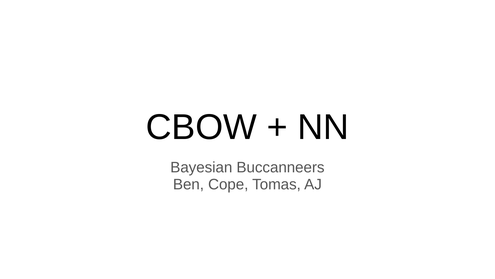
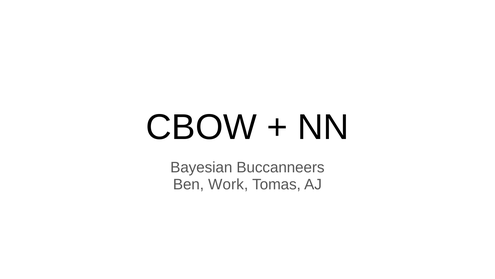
Cope: Cope -> Work (228, 184)
